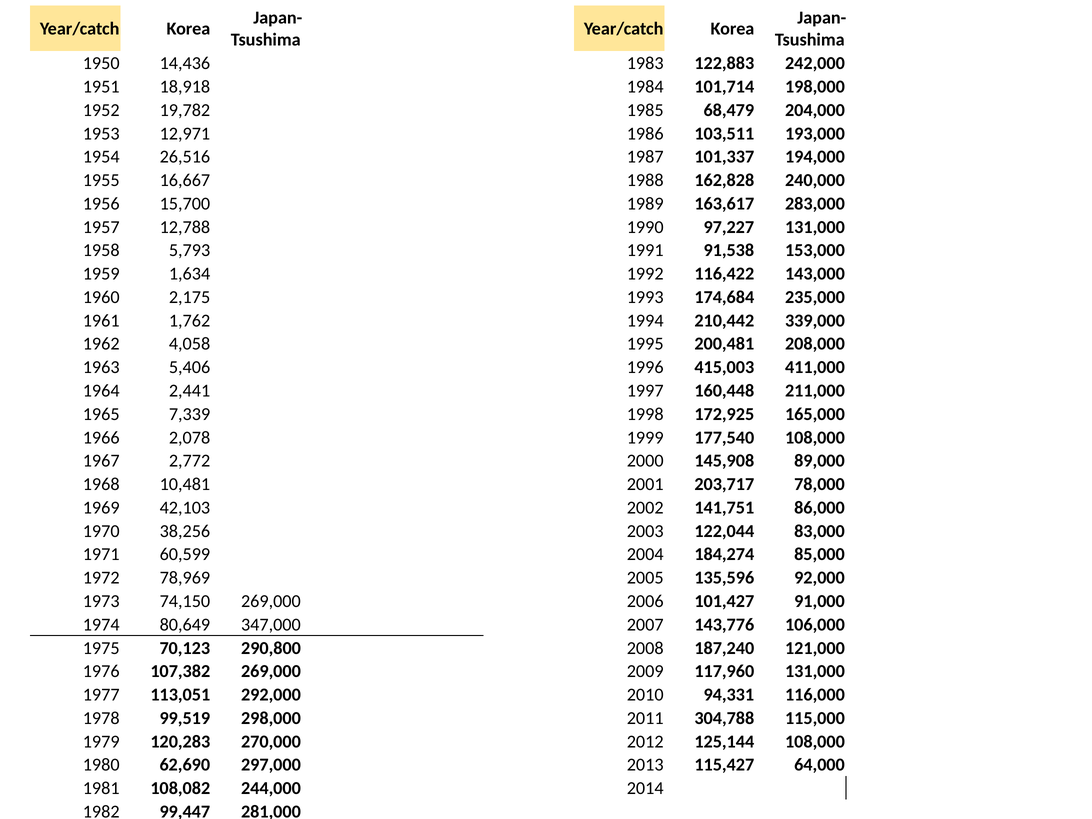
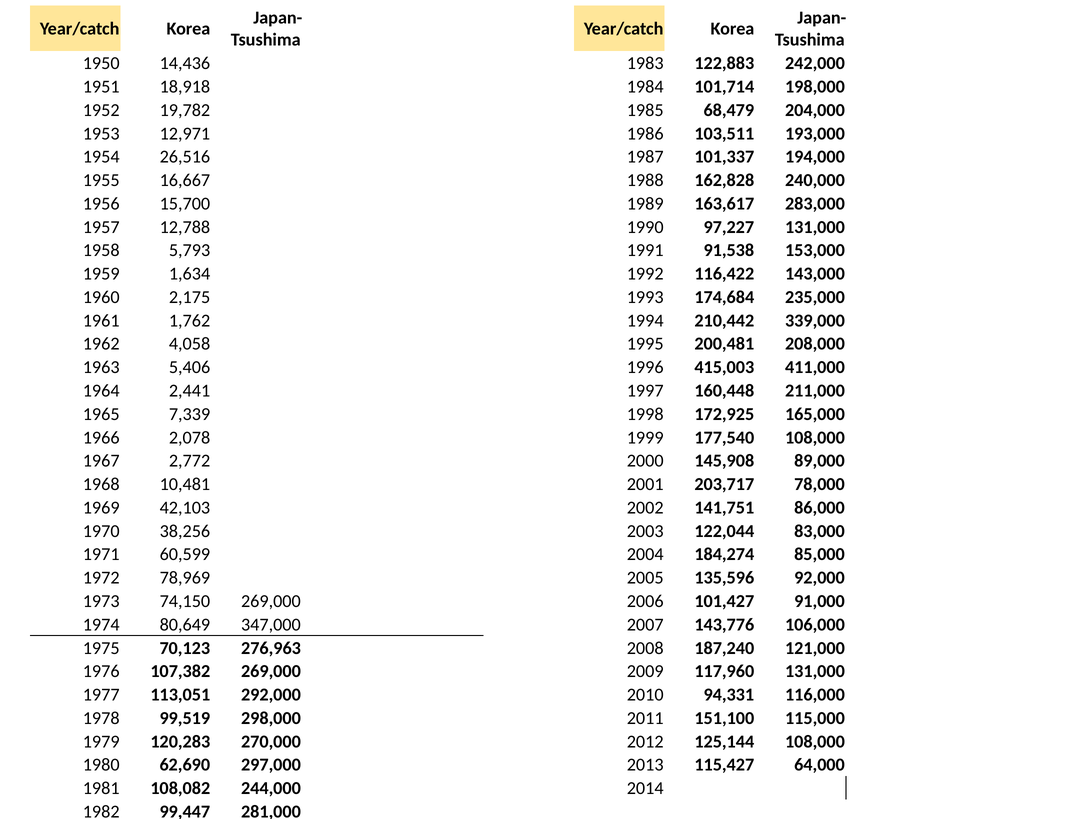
290,800: 290,800 -> 276,963 (271, 648)
304,788: 304,788 -> 151,100 (724, 718)
